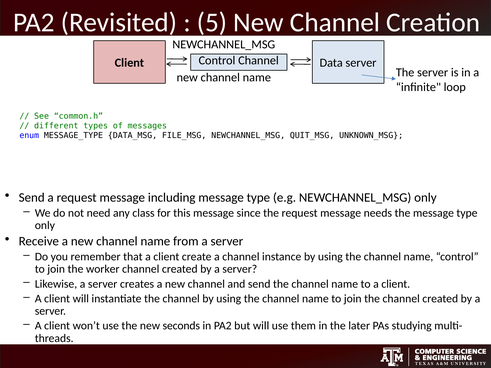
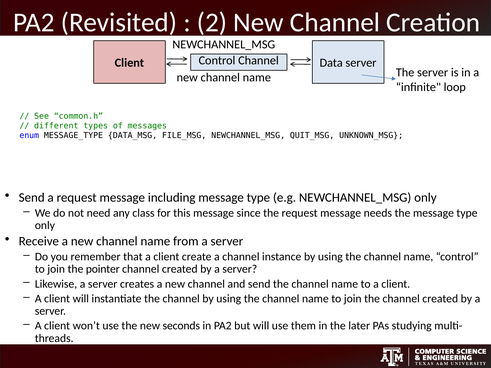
5: 5 -> 2 (212, 23)
worker: worker -> pointer (103, 269)
